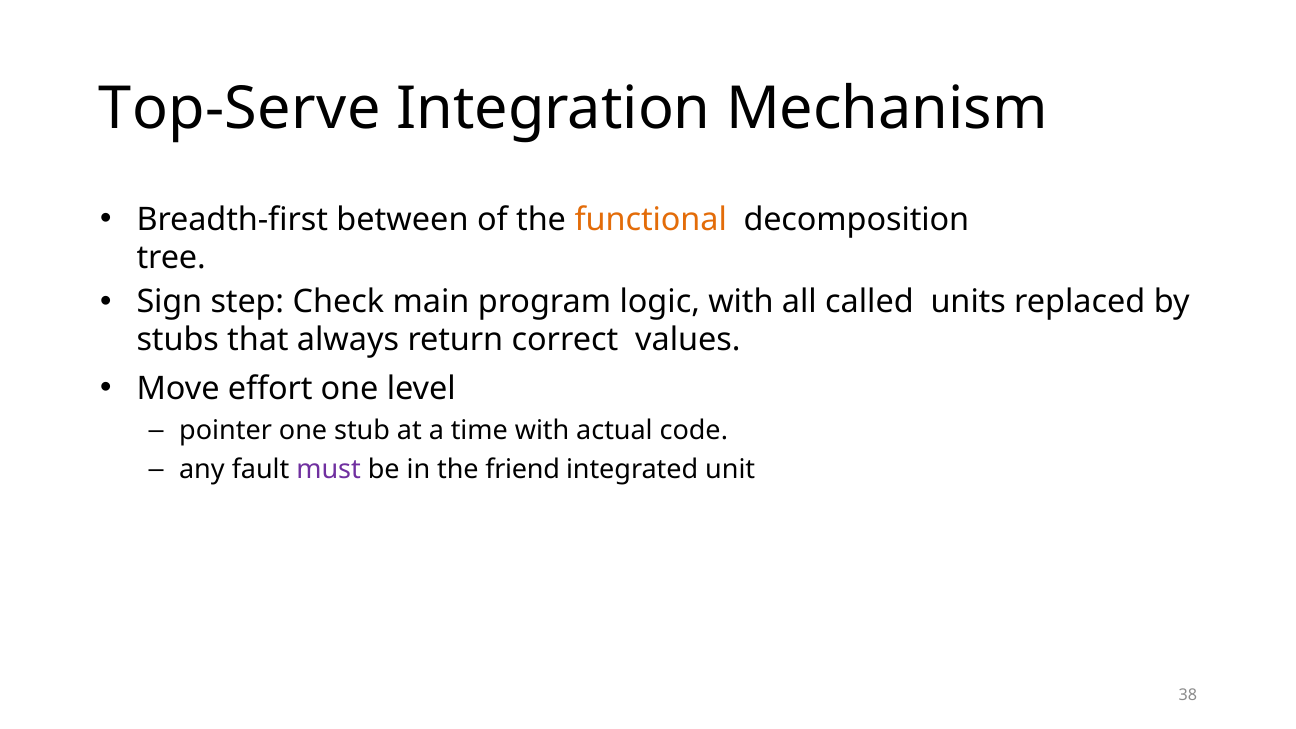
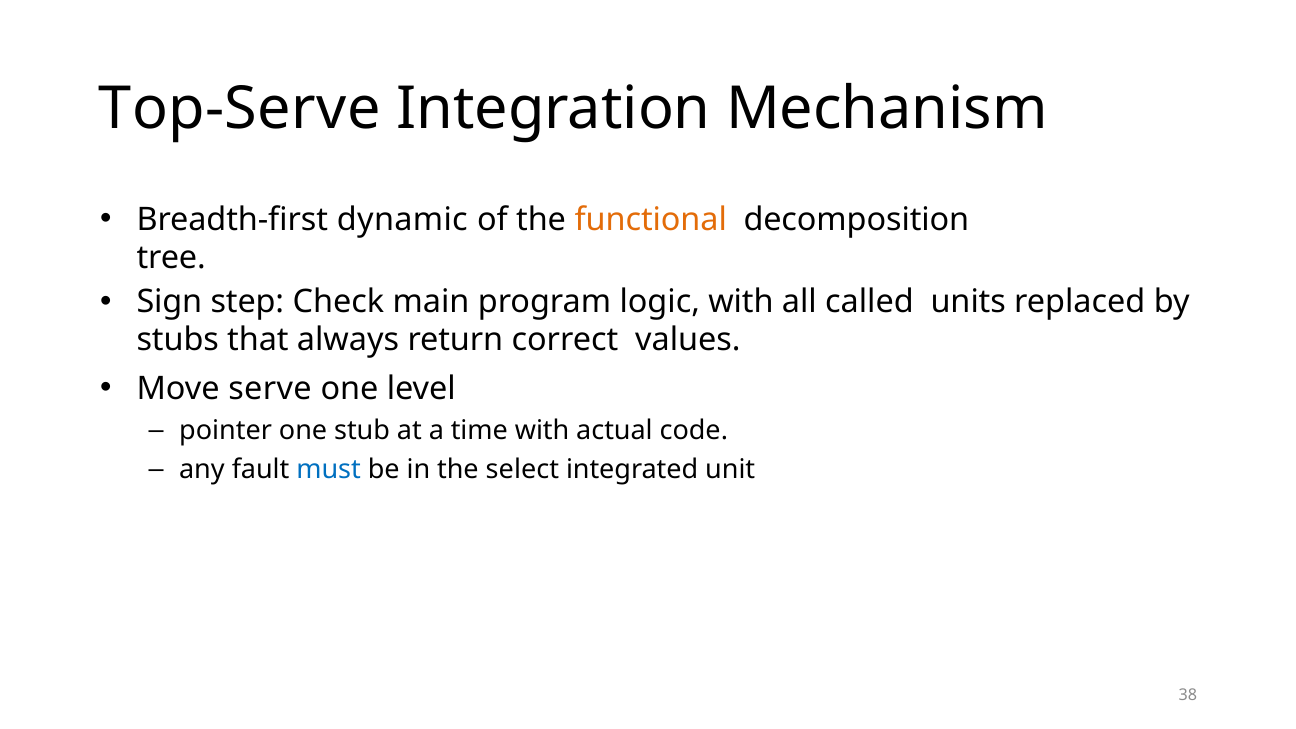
between: between -> dynamic (402, 220)
effort: effort -> serve (270, 389)
must colour: purple -> blue (329, 470)
friend: friend -> select (522, 470)
